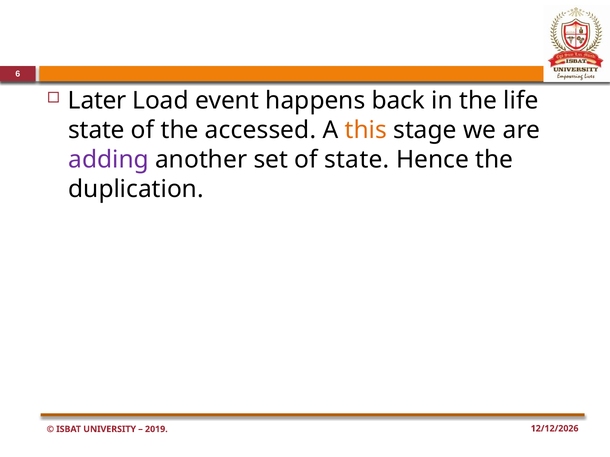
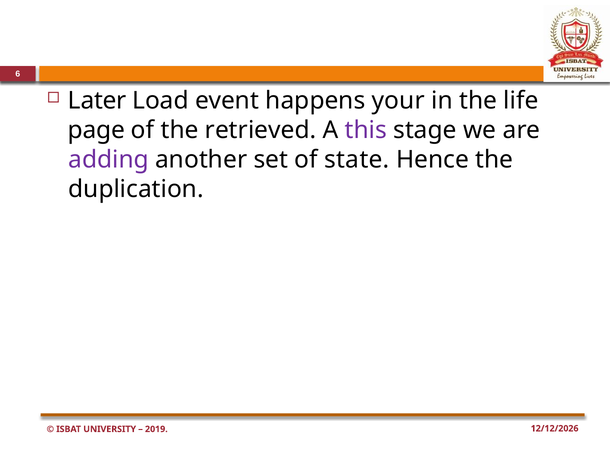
back: back -> your (398, 101)
state: state -> page (97, 130)
accessed: accessed -> retrieved (261, 130)
this colour: orange -> purple (366, 130)
